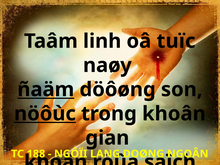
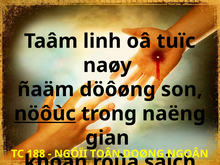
ñaäm underline: present -> none (46, 90)
trong khoân: khoân -> naëng (174, 114)
LANG: LANG -> TOÂN (105, 154)
